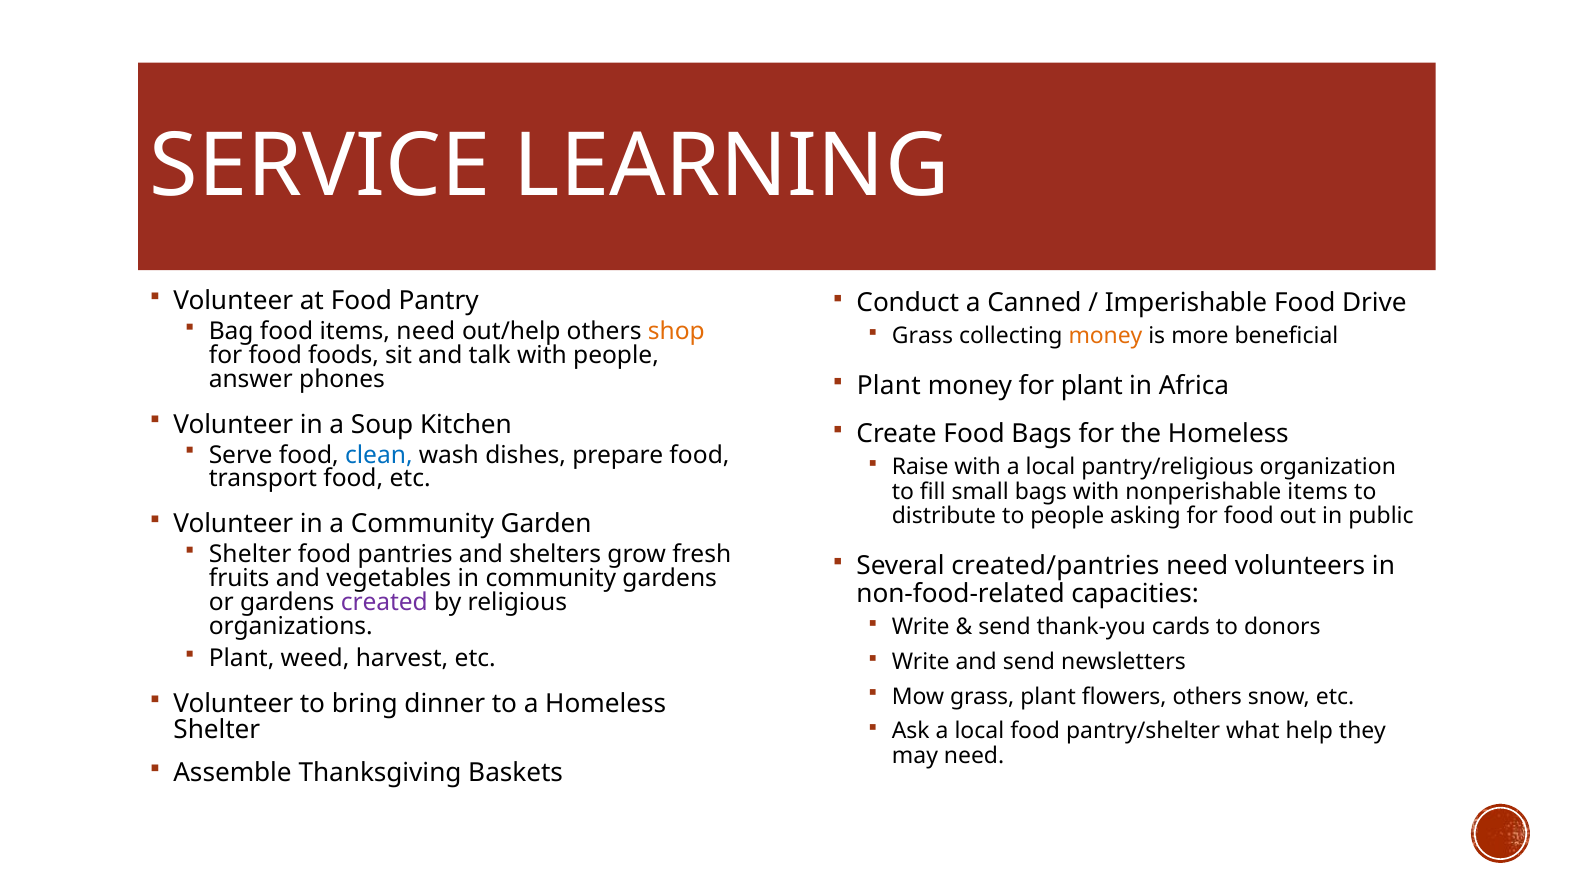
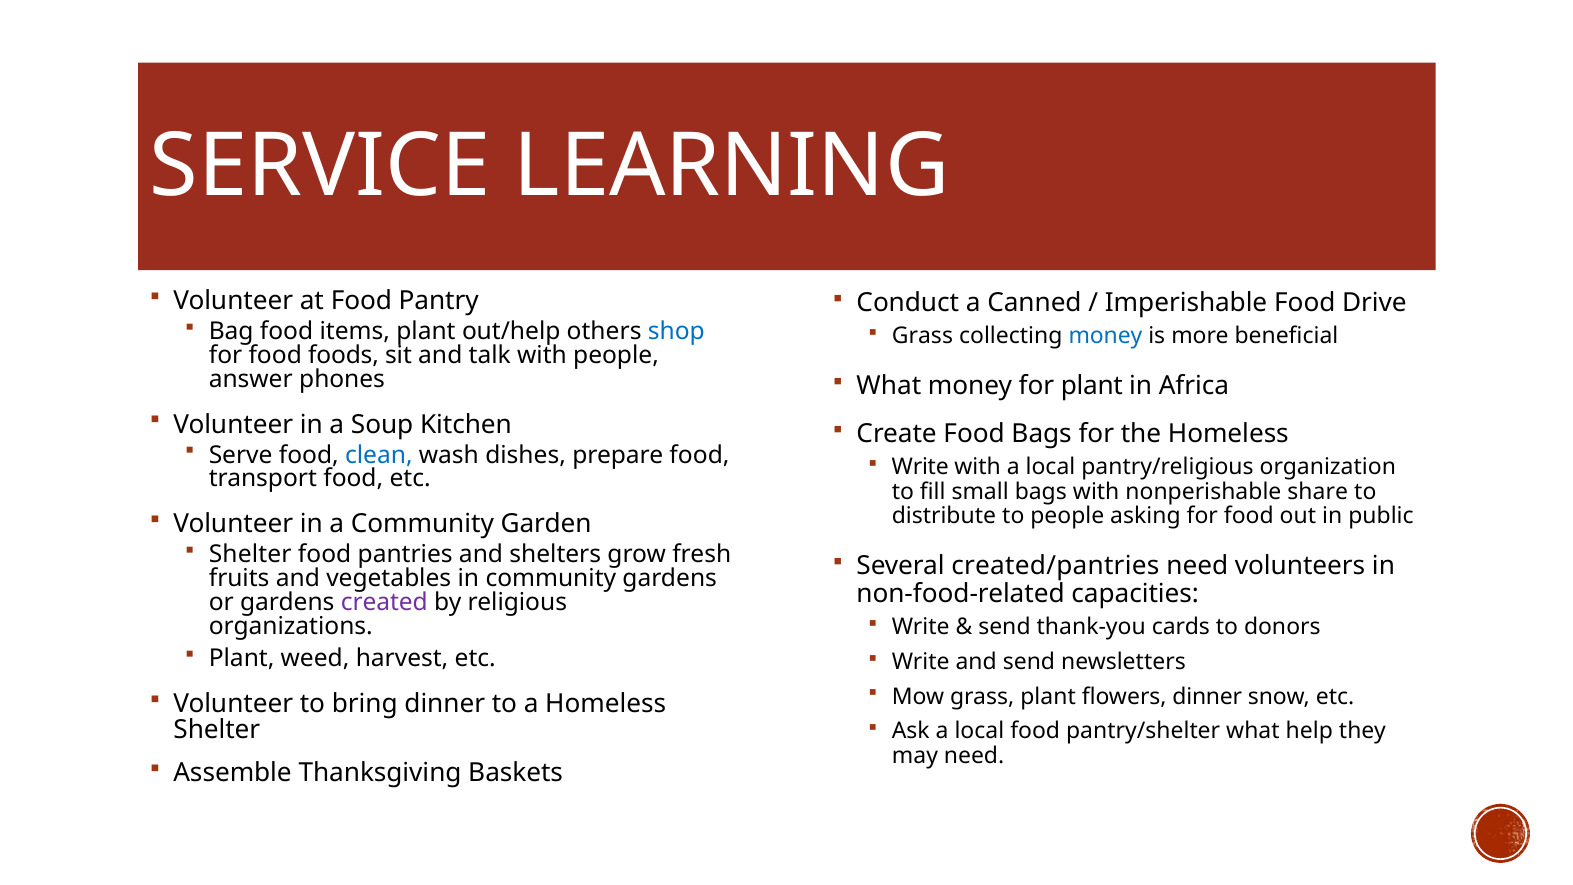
items need: need -> plant (426, 331)
shop colour: orange -> blue (676, 331)
money colour: orange -> blue (1105, 336)
Plant: Plant -> What (889, 386)
Raise: Raise -> Write (920, 467)
nonperishable items: items -> share (1318, 491)
flowers others: others -> dinner (1207, 696)
